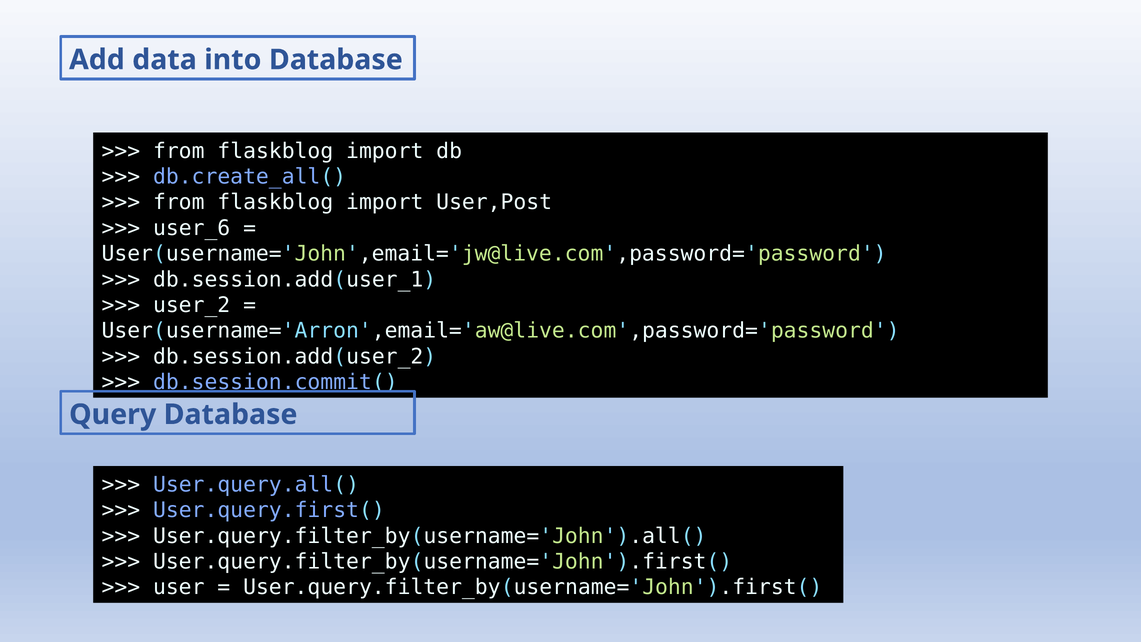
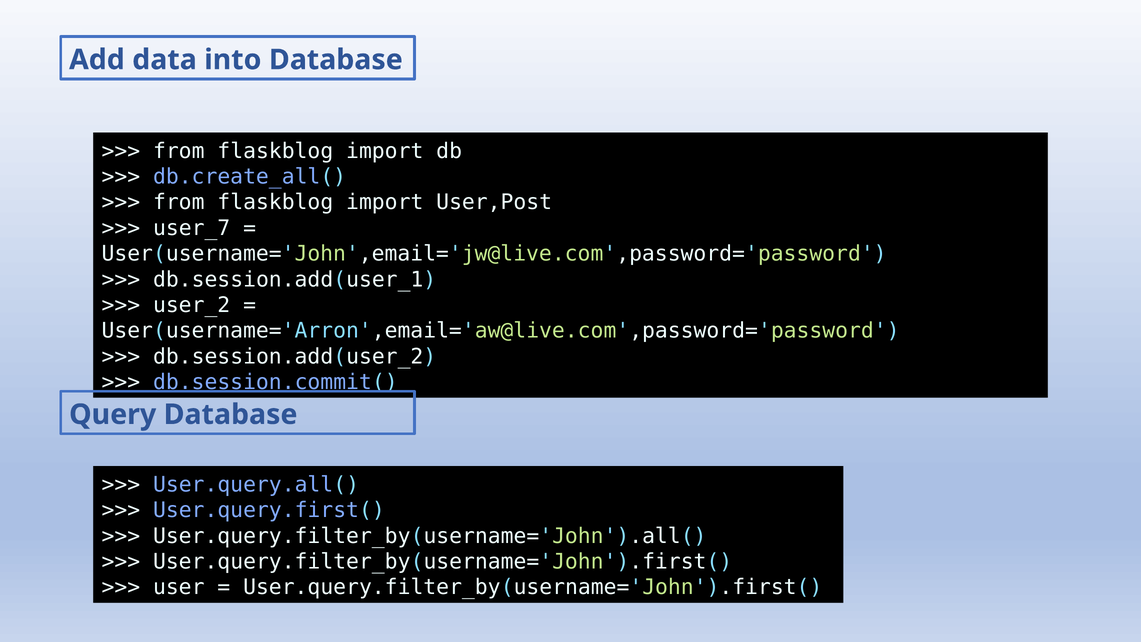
user_6: user_6 -> user_7 (192, 228)
